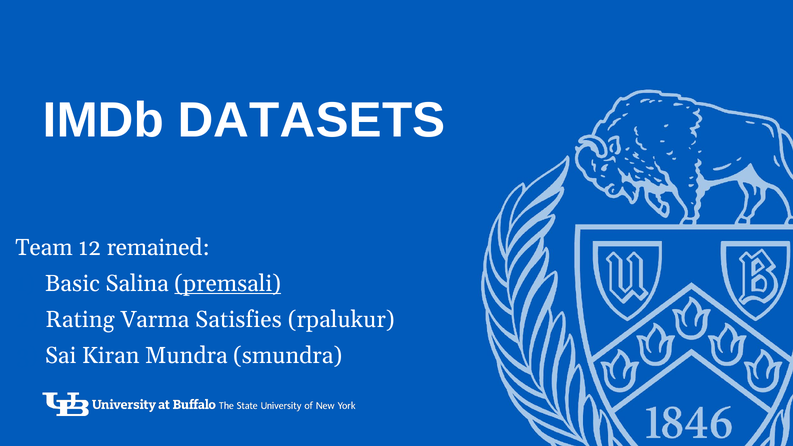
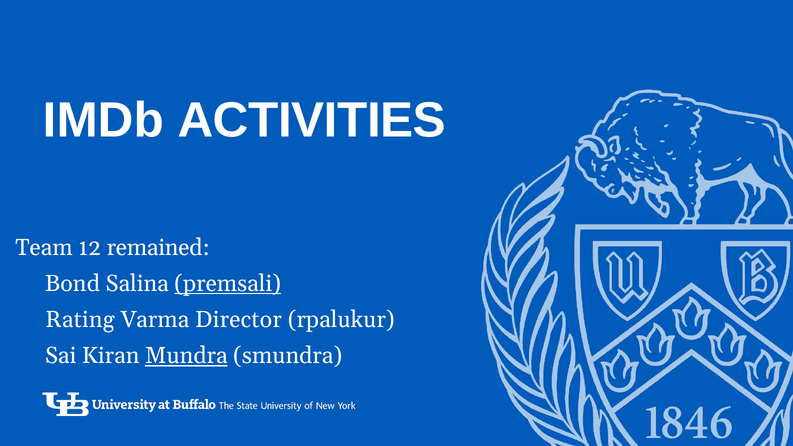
DATASETS: DATASETS -> ACTIVITIES (312, 120)
Basic: Basic -> Bond (72, 284)
Satisfies: Satisfies -> Director (238, 320)
Mundra underline: none -> present (186, 356)
